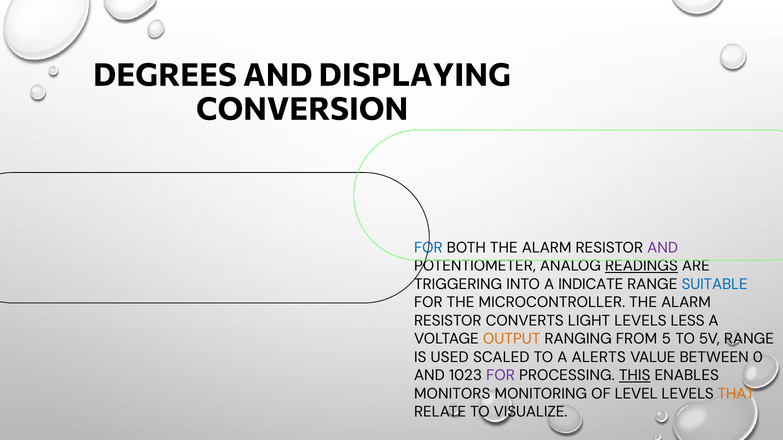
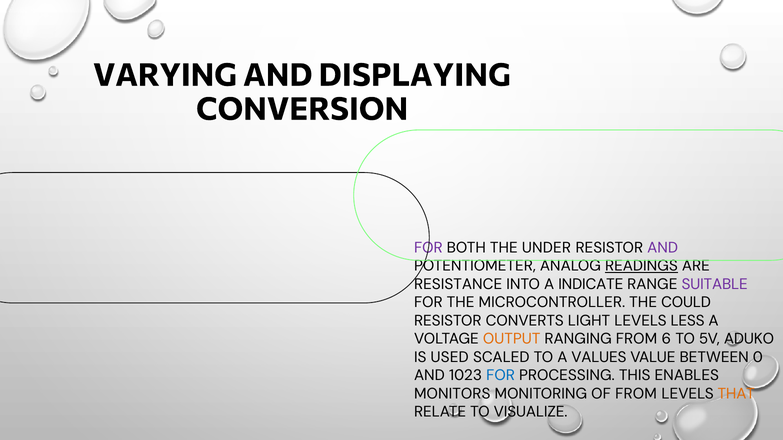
DEGREES: DEGREES -> VARYING (165, 75)
FOR colour: blue -> purple (428, 248)
BOTH THE ALARM: ALARM -> UNDER (546, 248)
TRIGGERING: TRIGGERING -> RESISTANCE (458, 284)
SUITABLE colour: blue -> purple (715, 284)
MICROCONTROLLER THE ALARM: ALARM -> COULD (686, 303)
5: 5 -> 6 (666, 339)
5V RANGE: RANGE -> ADUKO (749, 339)
ALERTS: ALERTS -> VALUES (599, 357)
FOR colour: purple -> blue (501, 376)
THIS underline: present -> none (635, 376)
OF LEVEL: LEVEL -> FROM (636, 394)
